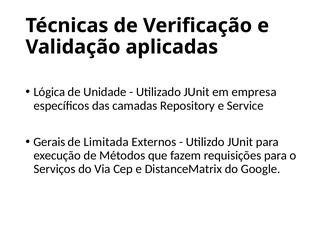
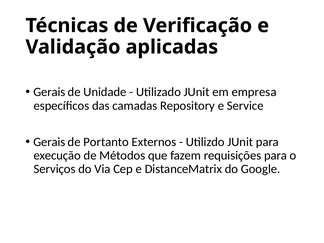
Lógica: Lógica -> Gerais (49, 92)
Limitada: Limitada -> Portanto (106, 142)
